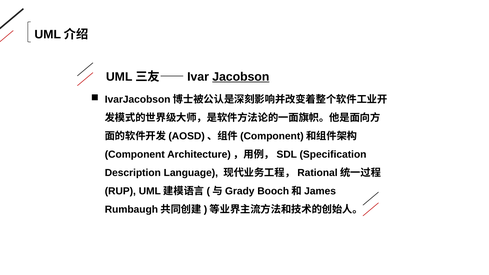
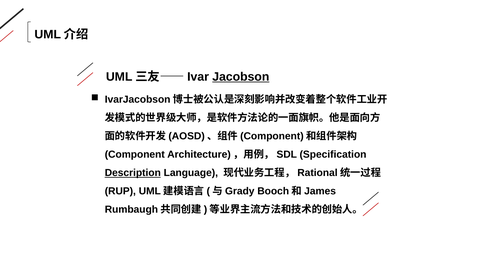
Description underline: none -> present (133, 173)
